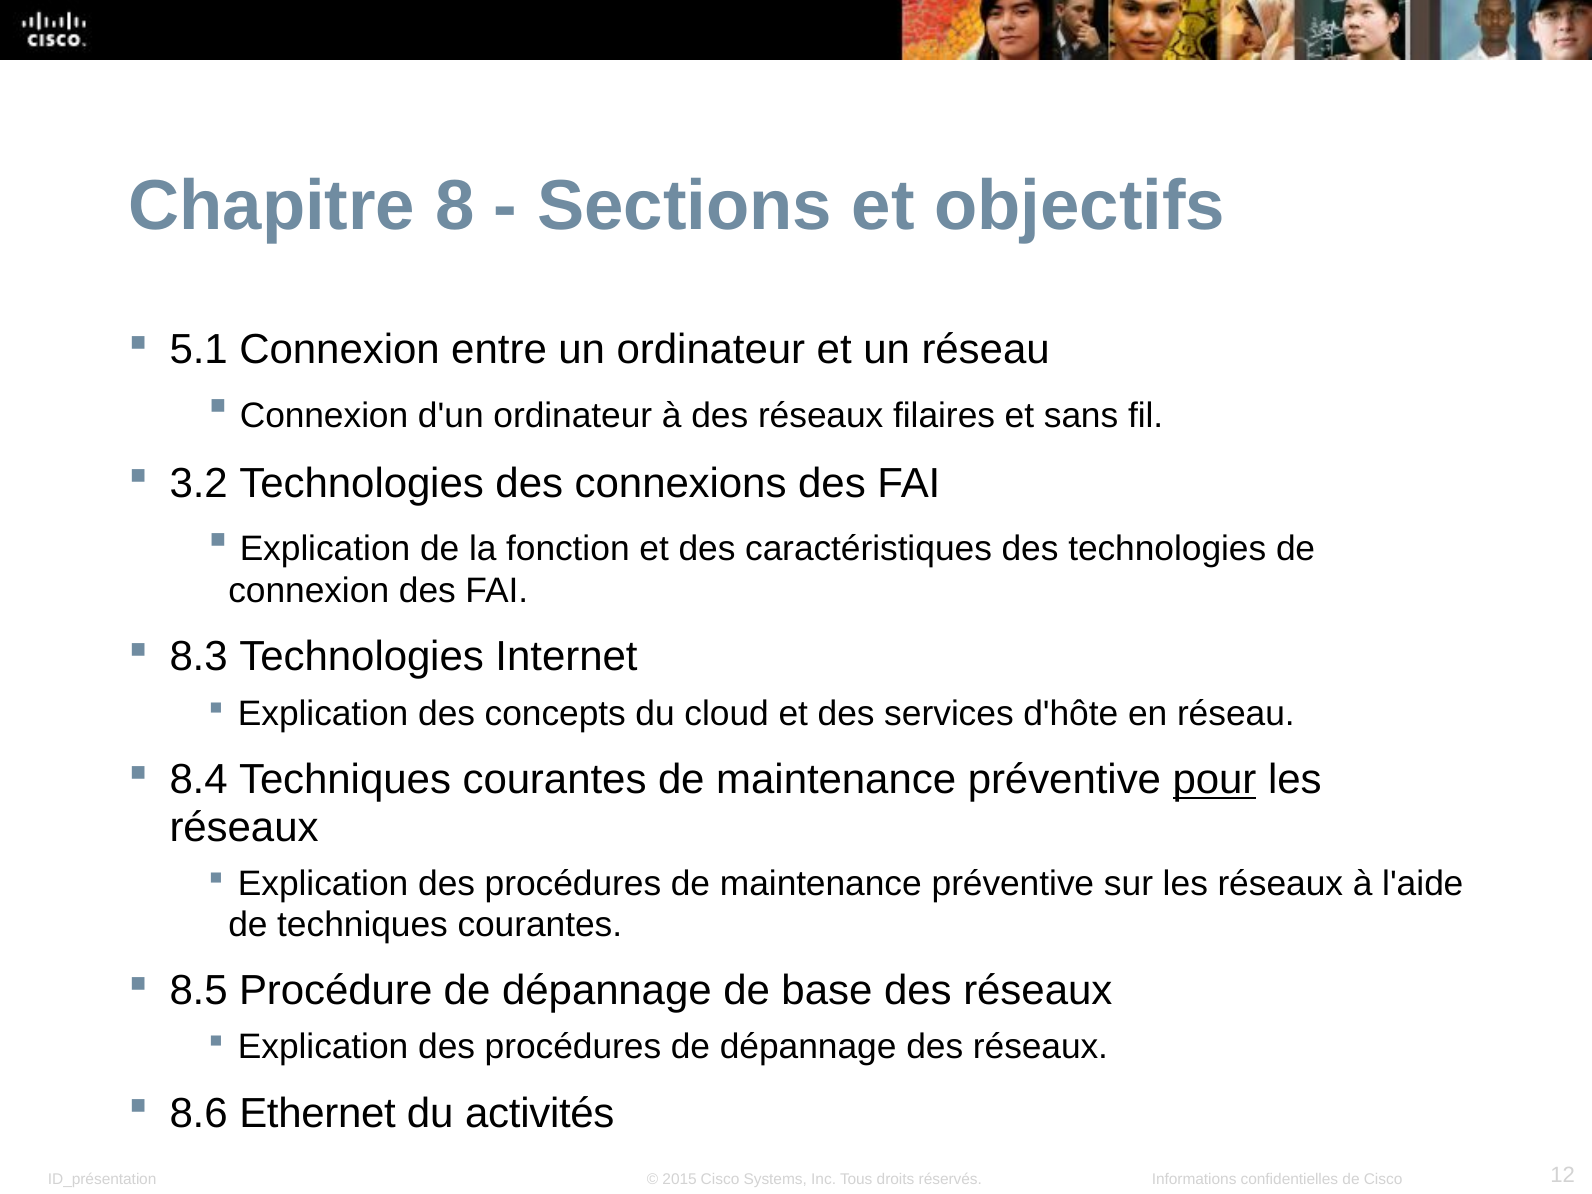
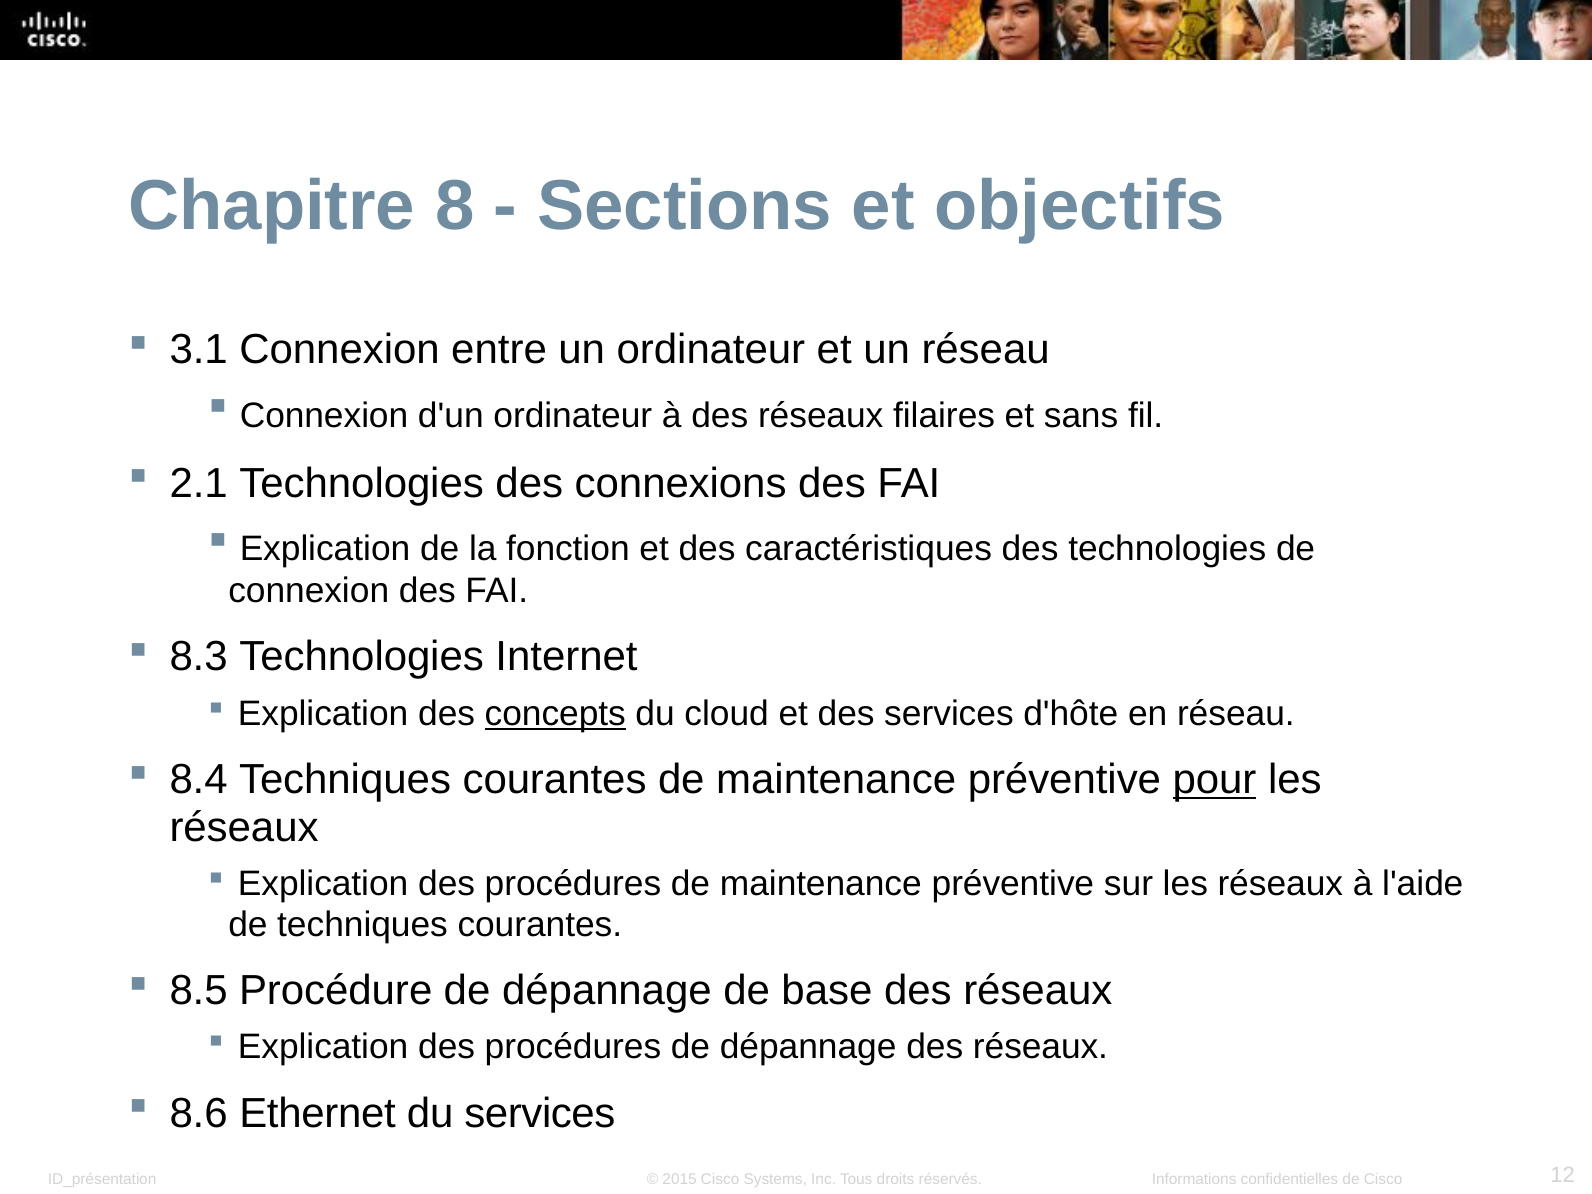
5.1: 5.1 -> 3.1 (199, 350)
3.2: 3.2 -> 2.1 (199, 483)
concepts underline: none -> present (555, 714)
du activités: activités -> services (540, 1113)
